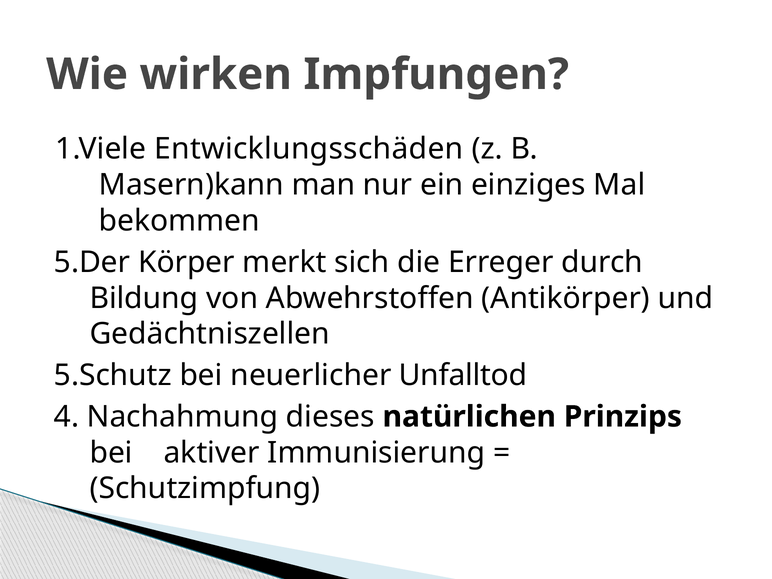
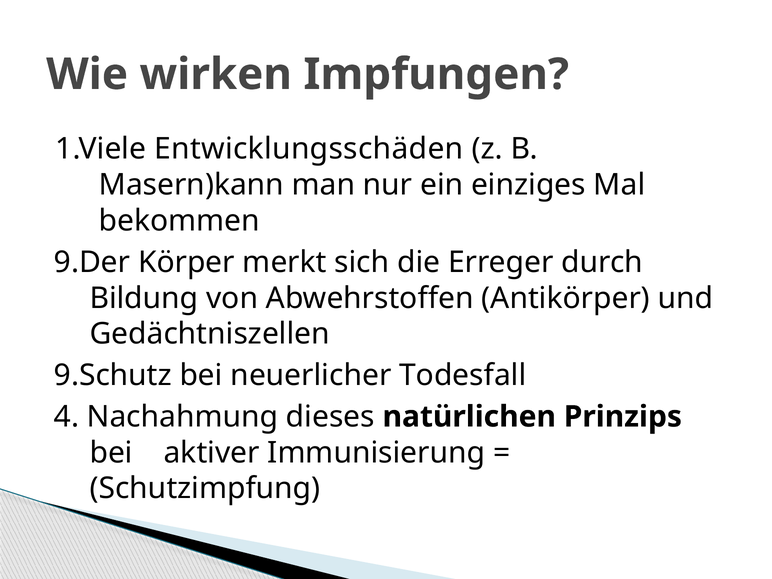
5.Der: 5.Der -> 9.Der (92, 262)
5.Schutz: 5.Schutz -> 9.Schutz (113, 375)
Unfalltod: Unfalltod -> Todesfall (463, 375)
